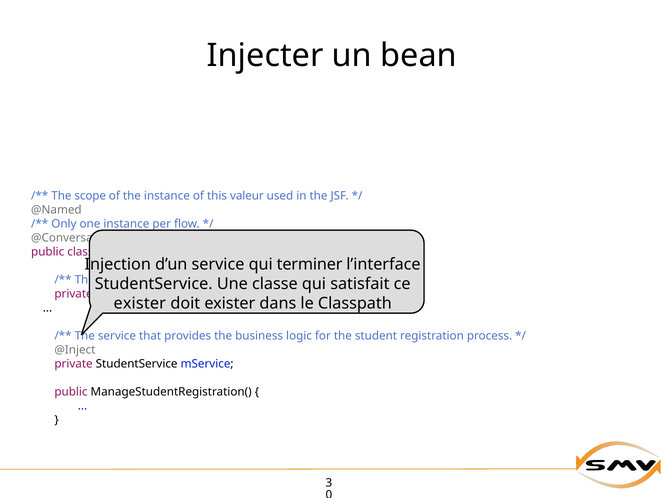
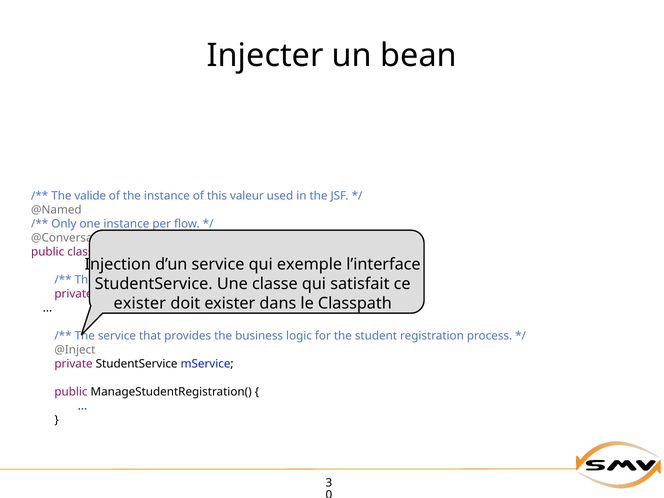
scope: scope -> valide (90, 196)
terminer: terminer -> exemple (310, 264)
